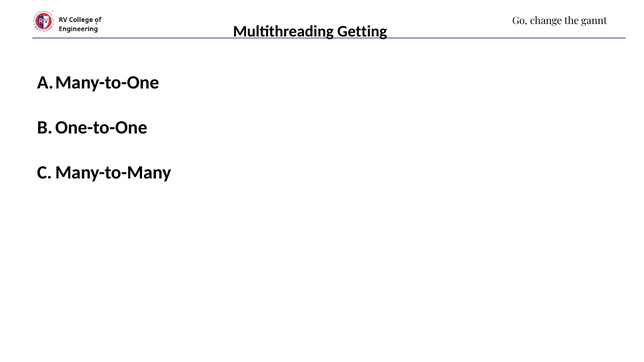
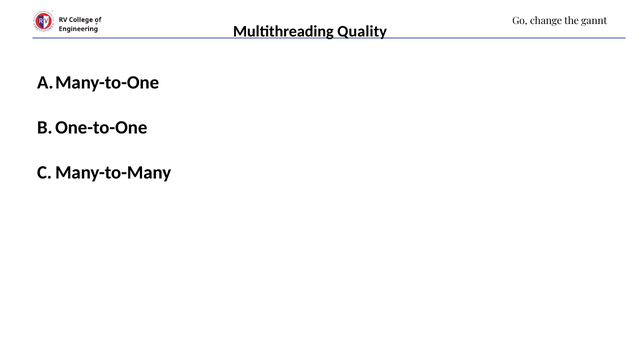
Getting: Getting -> Quality (362, 32)
